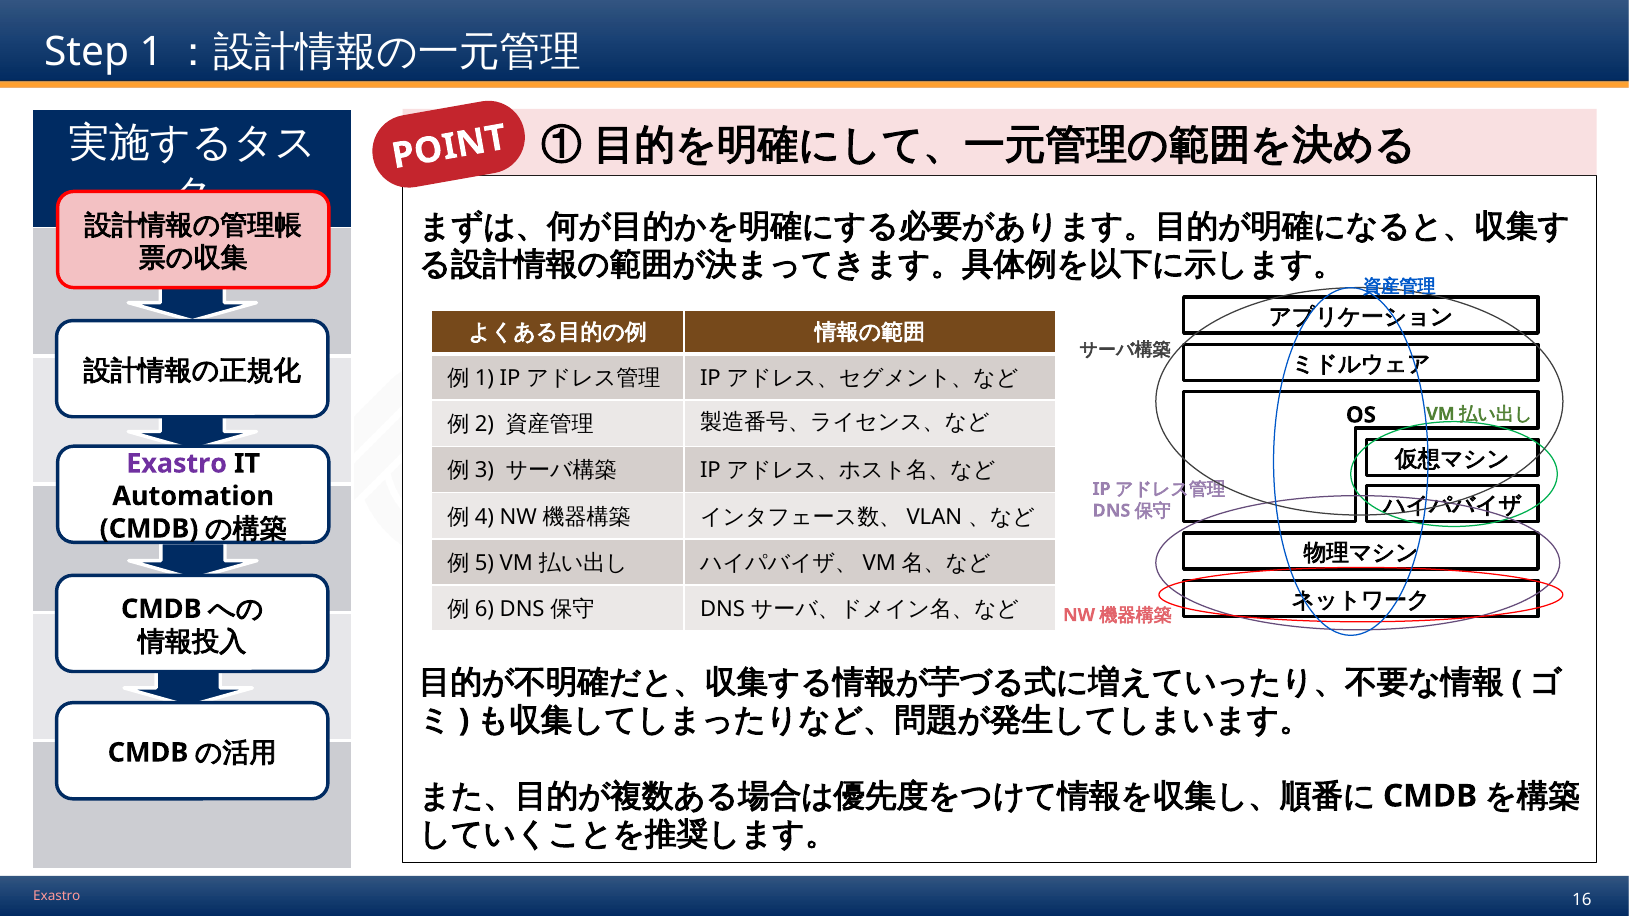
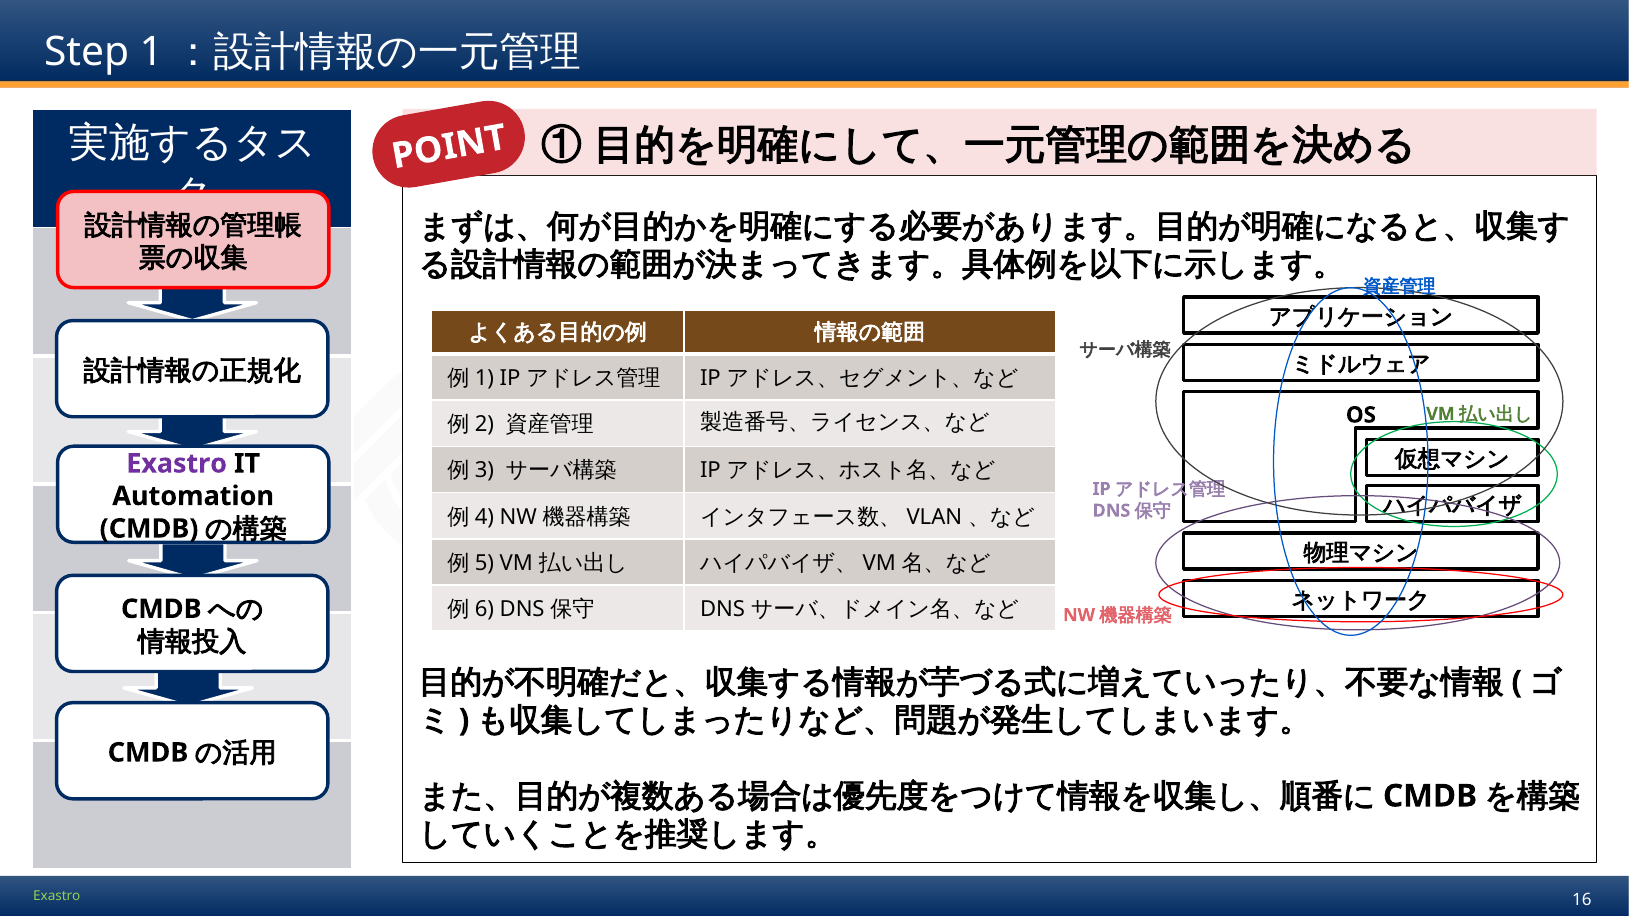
Exastro colour: pink -> light green (57, 897)
